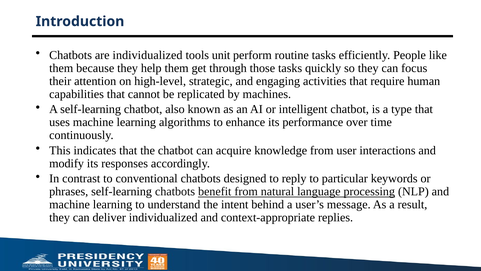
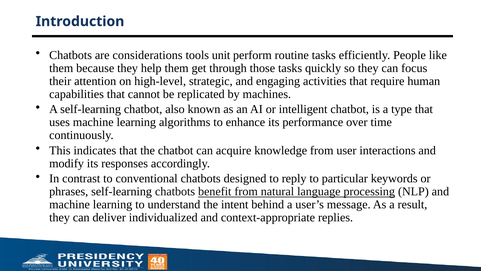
are individualized: individualized -> considerations (148, 55)
